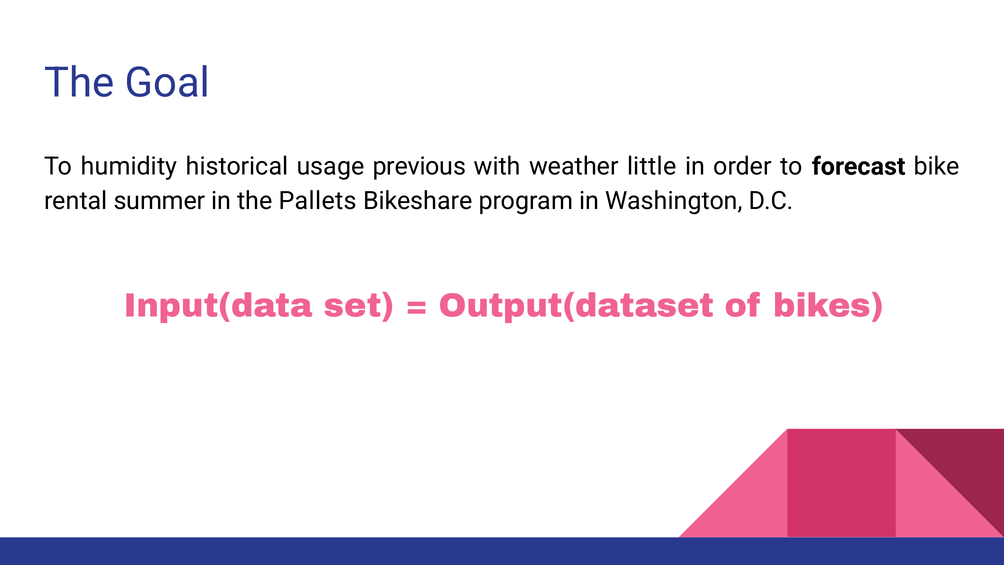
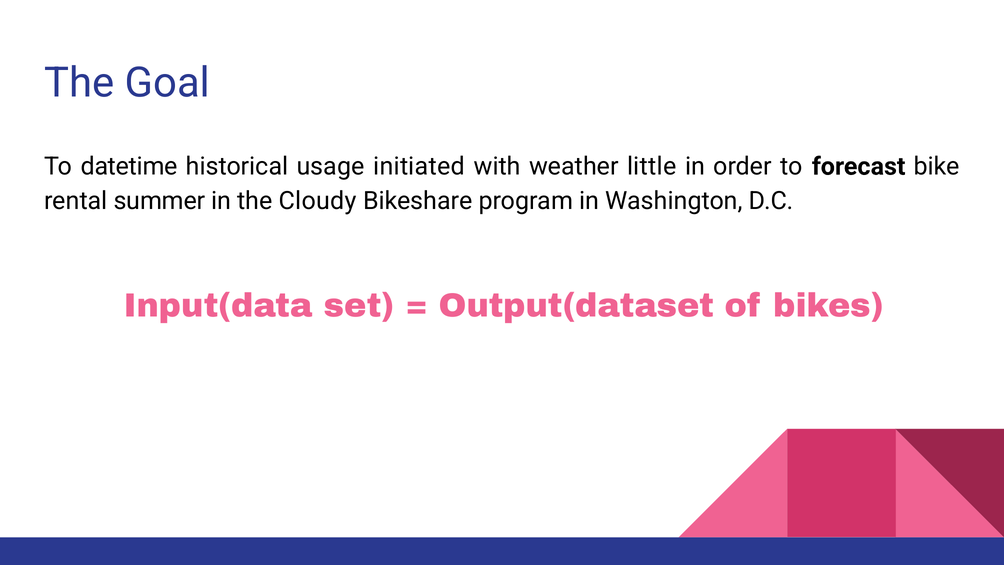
humidity: humidity -> datetime (129, 166)
previous: previous -> initiated (419, 166)
Pallets: Pallets -> Cloudy (318, 201)
